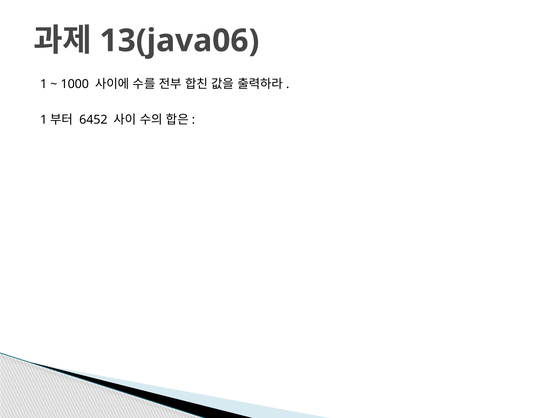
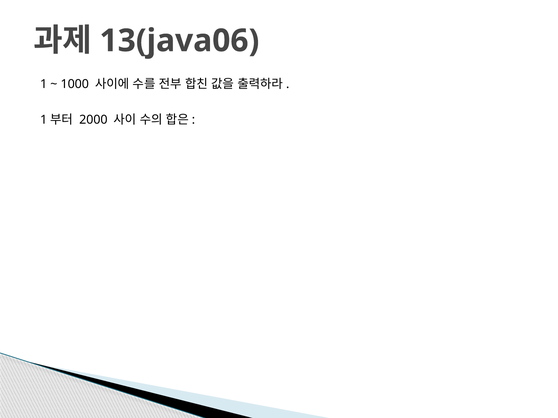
6452: 6452 -> 2000 (93, 120)
